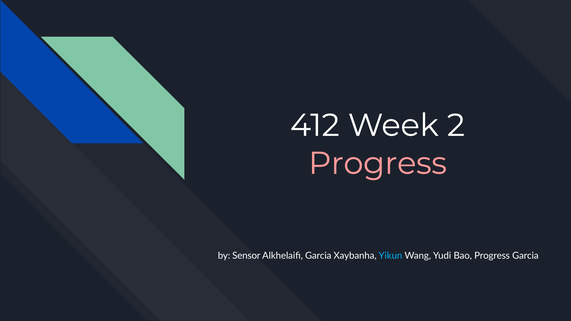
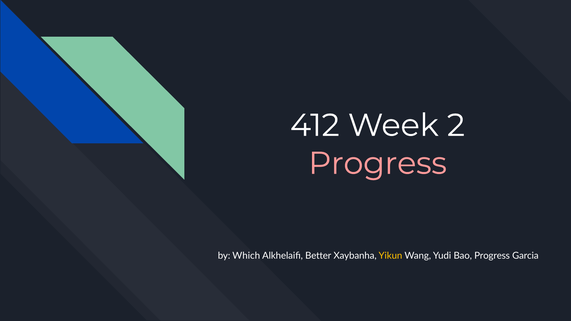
Sensor: Sensor -> Which (246, 256)
Alkhelaifi Garcia: Garcia -> Better (318, 256)
Yikun colour: light blue -> yellow (390, 256)
